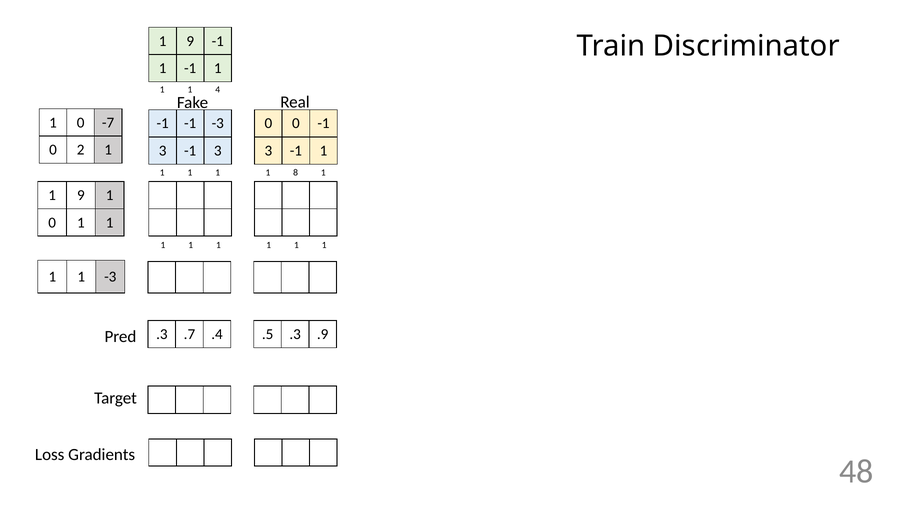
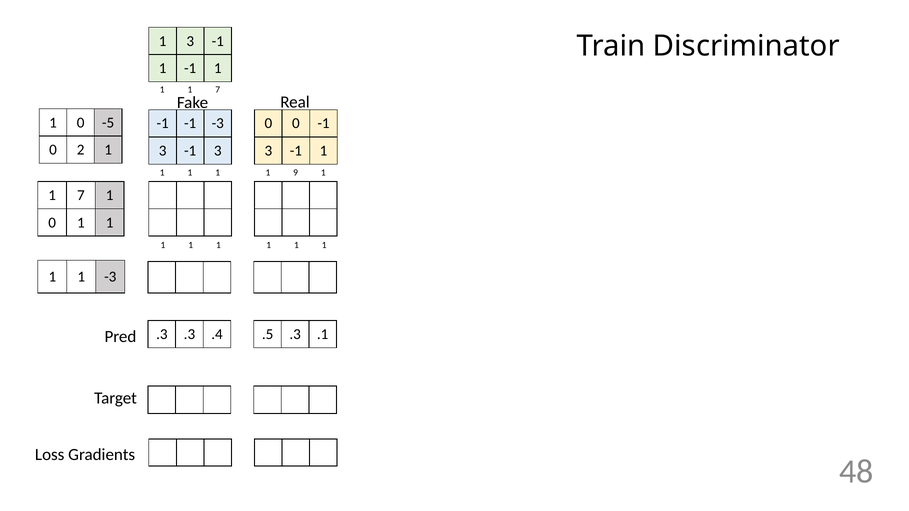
9: 9 -> 3 (190, 41)
1 1 4: 4 -> 7 (218, 90)
-7: -7 -> -5 (108, 123)
8: 8 -> 9 (296, 173)
9: 9 -> 7 (81, 195)
.3 .7: .7 -> .3 (189, 334)
.9: .9 -> .1 (323, 334)
